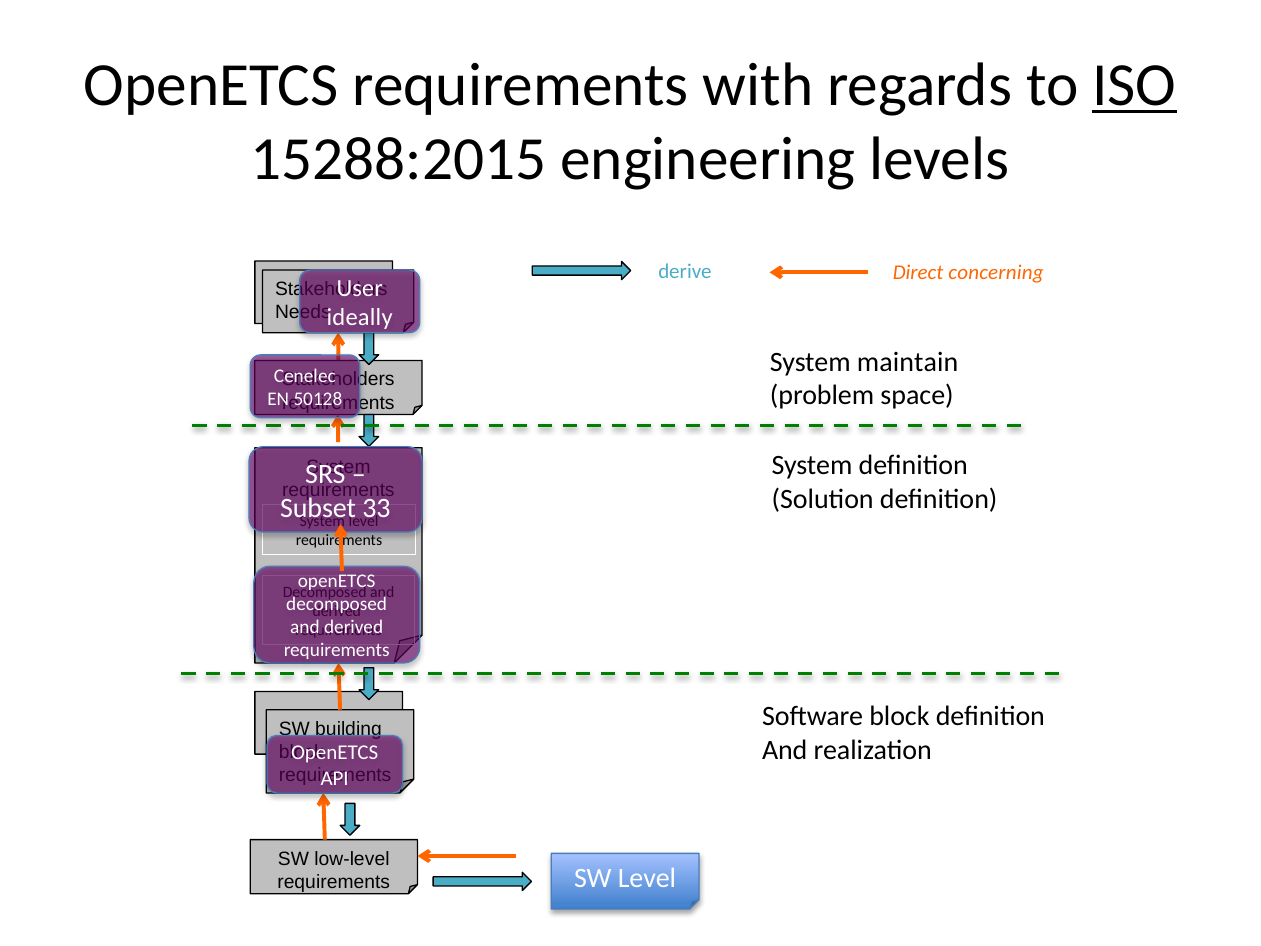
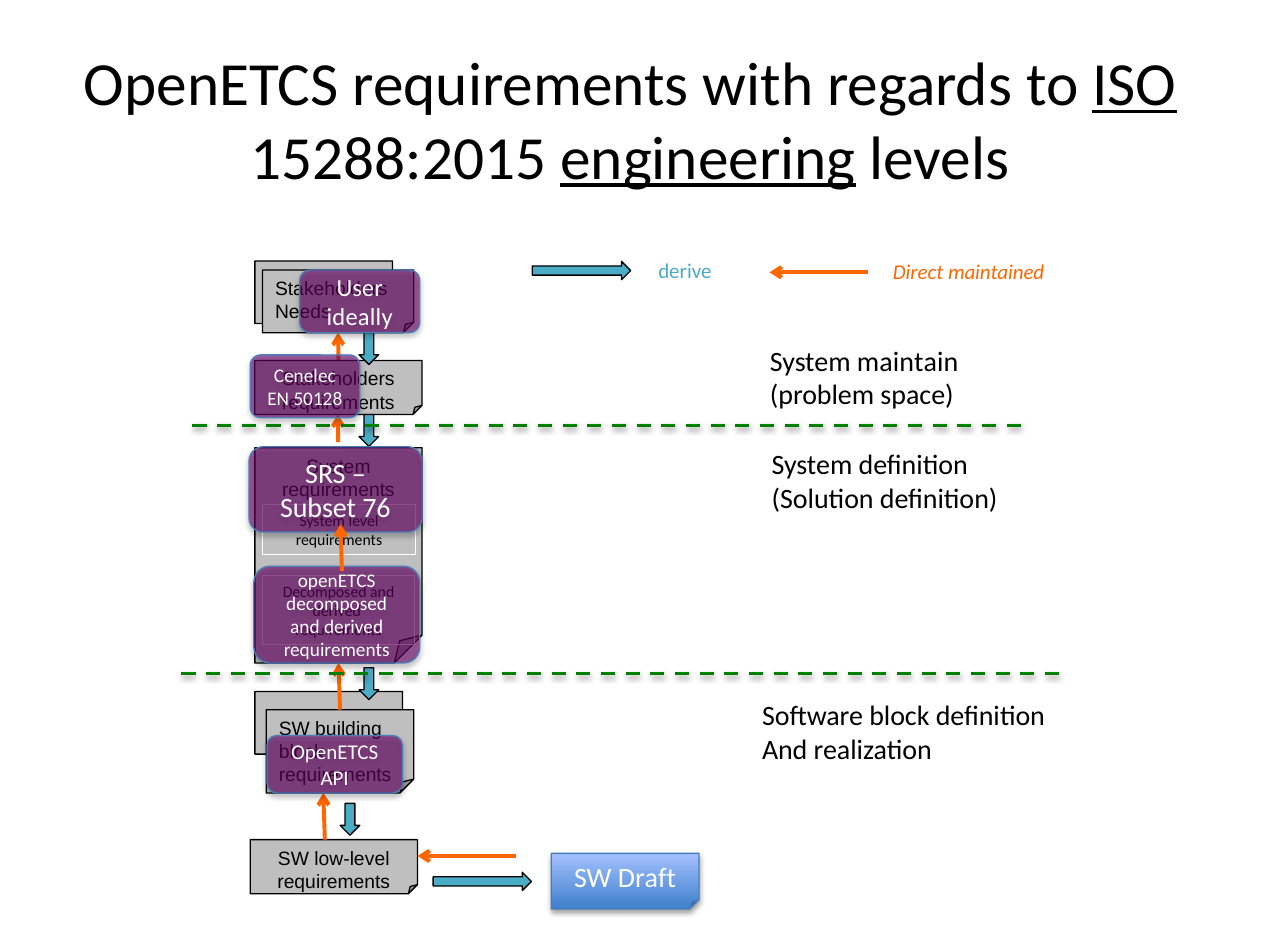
engineering underline: none -> present (708, 159)
concerning: concerning -> maintained (996, 272)
33: 33 -> 76 (376, 508)
SW Level: Level -> Draft (647, 878)
